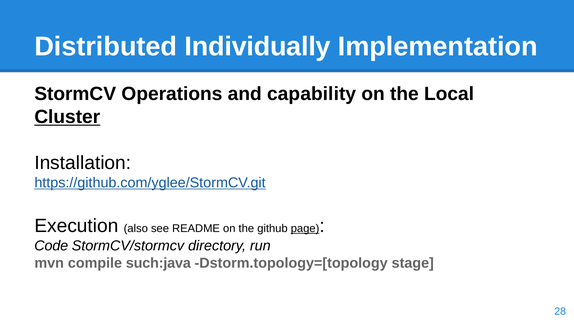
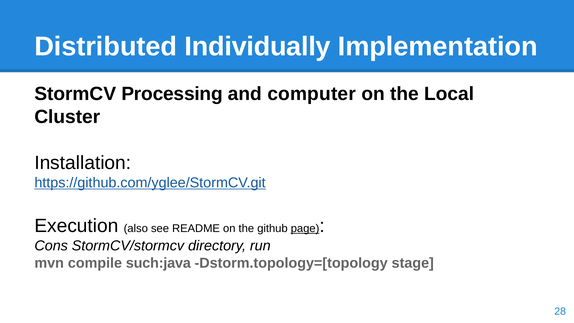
Operations: Operations -> Processing (172, 94)
capability: capability -> computer (312, 94)
Cluster underline: present -> none (67, 117)
Code: Code -> Cons (51, 246)
